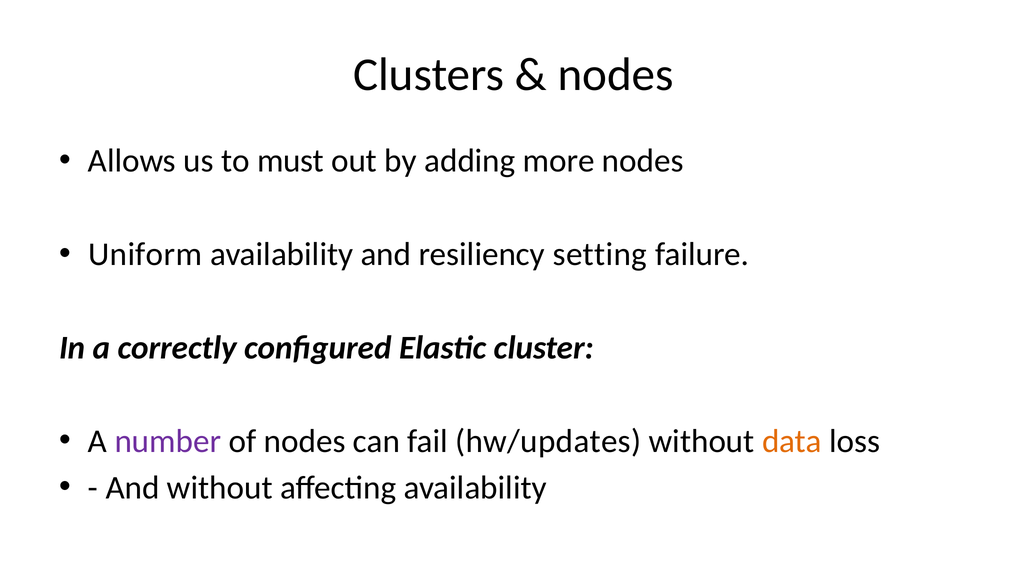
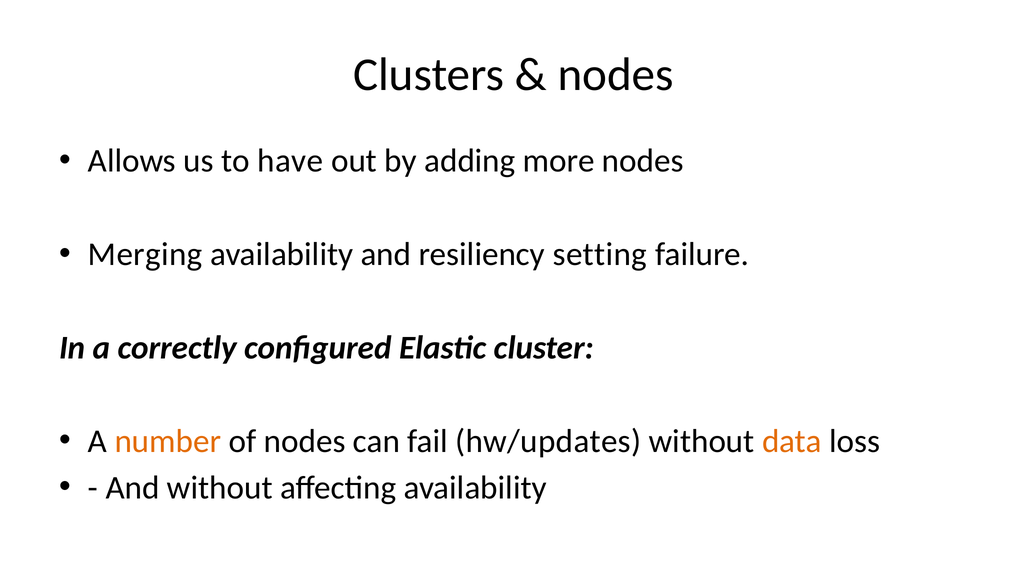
must: must -> have (290, 161)
Uniform: Uniform -> Merging (145, 254)
number colour: purple -> orange (168, 441)
